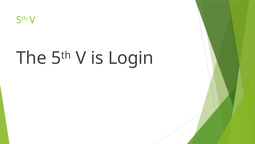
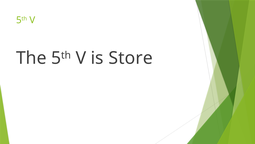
Login: Login -> Store (131, 58)
